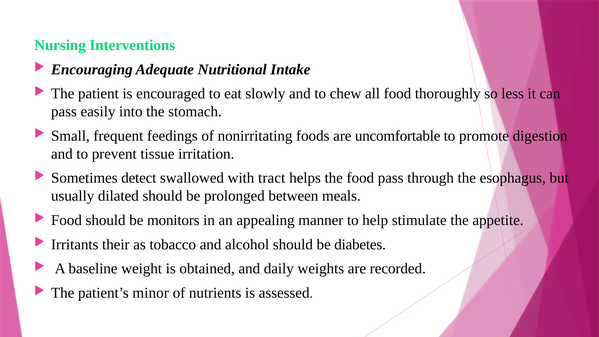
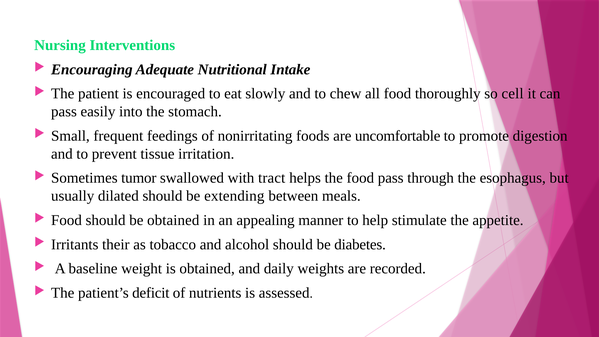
less: less -> cell (513, 94)
detect: detect -> tumor (139, 178)
prolonged: prolonged -> extending (234, 196)
be monitors: monitors -> obtained (173, 220)
minor: minor -> deficit (151, 293)
